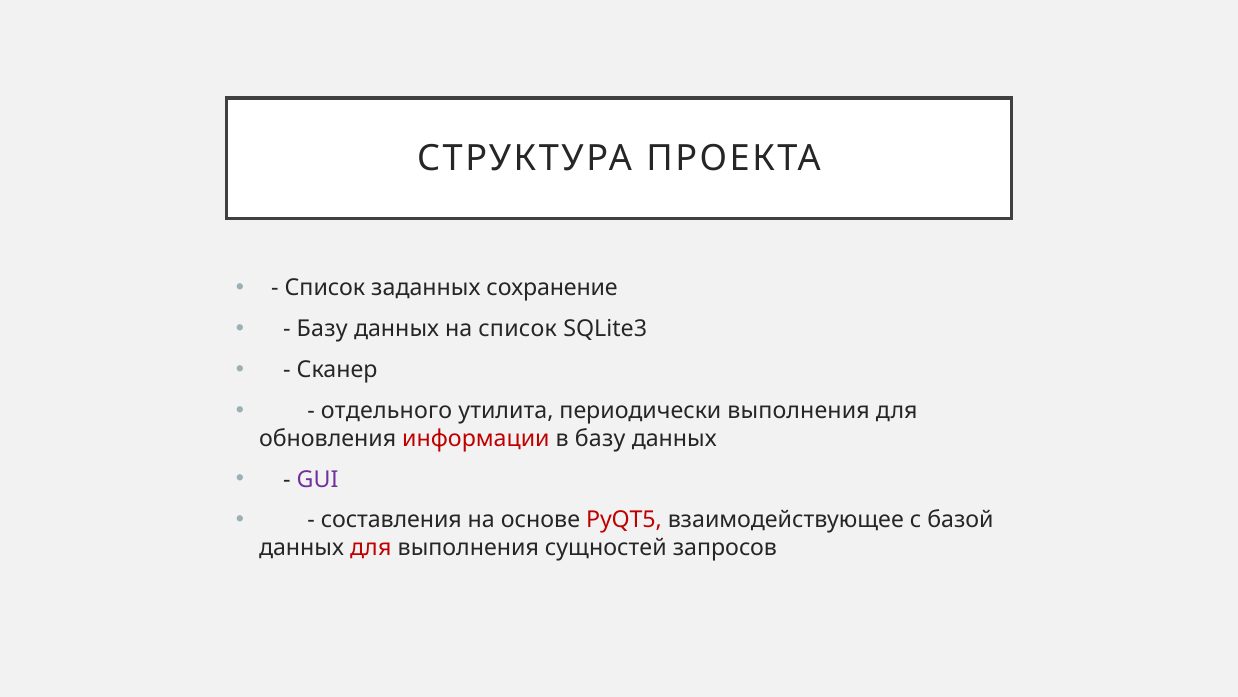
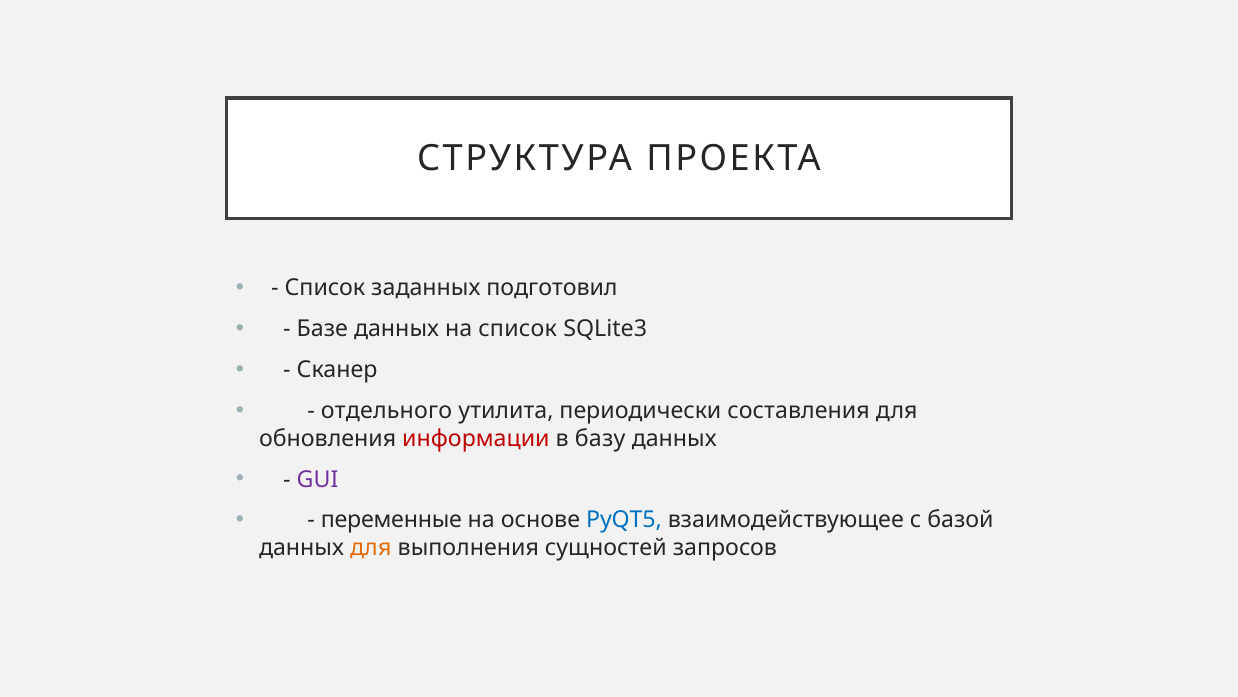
сохранение: сохранение -> подготовил (552, 288)
Базу: Базу -> Базе (322, 329)
периодически выполнения: выполнения -> составления (799, 410)
составления: составления -> переменные (391, 520)
PyQT5 colour: red -> blue (624, 520)
для colour: red -> orange (371, 548)
